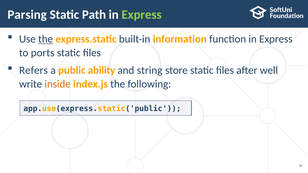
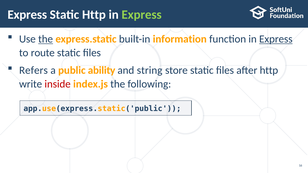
Parsing: Parsing -> Express (27, 15)
Static Path: Path -> Http (94, 15)
Express underline: none -> present (276, 39)
ports: ports -> route (43, 53)
after well: well -> http (269, 70)
inside colour: orange -> red (58, 84)
